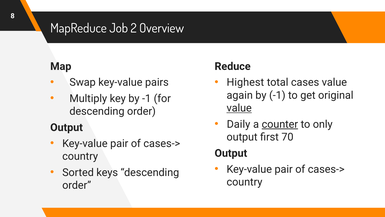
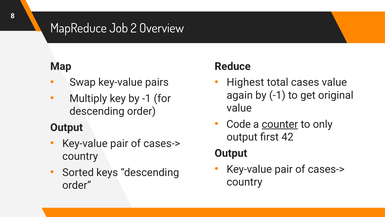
value underline: present -> none (239, 108)
Daily: Daily -> Code (239, 124)
70: 70 -> 42 (287, 137)
